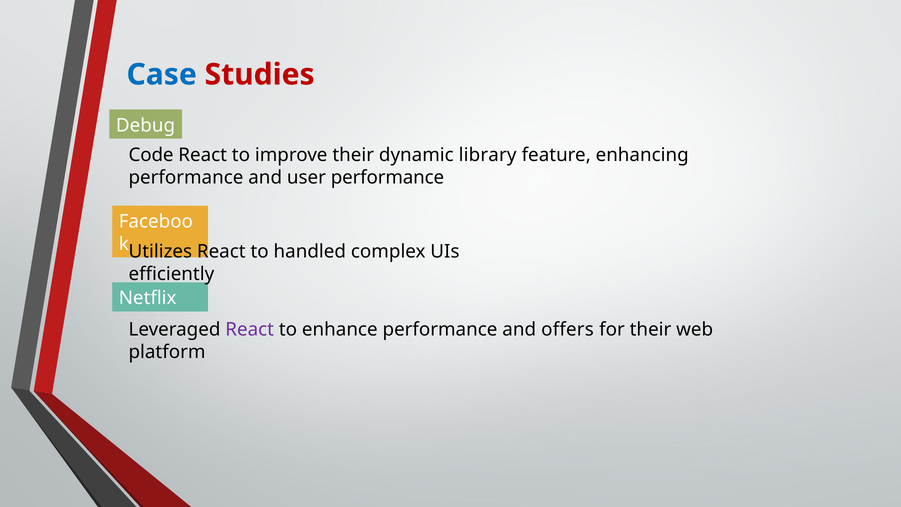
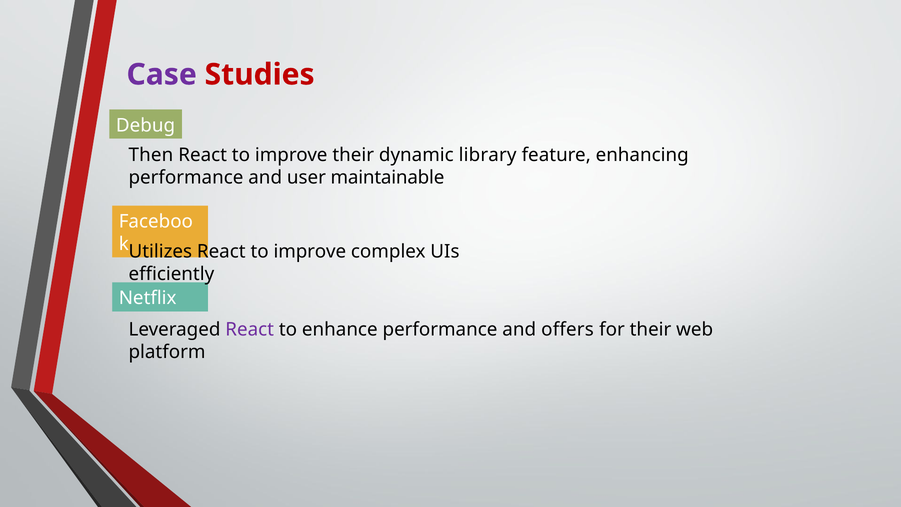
Case colour: blue -> purple (162, 75)
Code: Code -> Then (151, 155)
user performance: performance -> maintainable (387, 177)
Utilizes React to handled: handled -> improve (310, 251)
